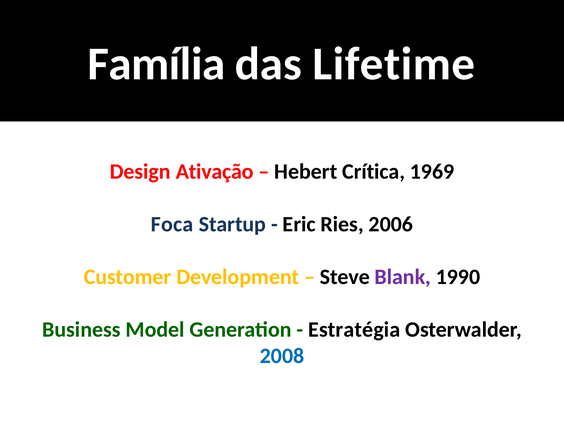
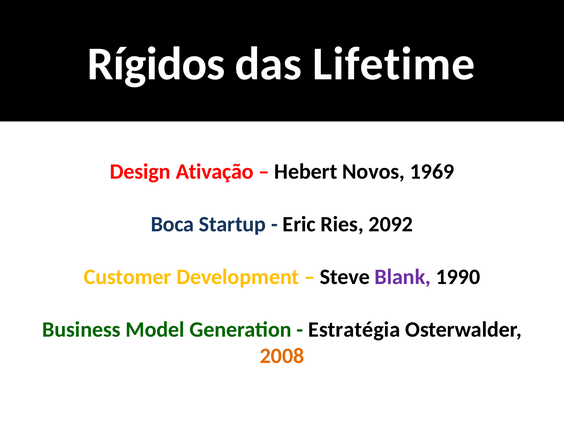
Família: Família -> Rígidos (156, 64)
Crítica: Crítica -> Novos (374, 172)
Foca: Foca -> Boca (172, 224)
2006: 2006 -> 2092 (391, 224)
2008 colour: blue -> orange (282, 356)
